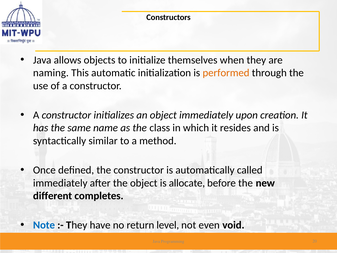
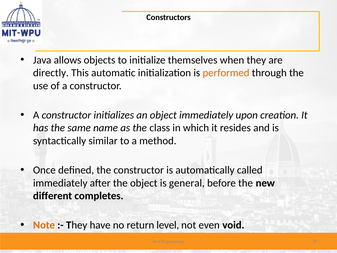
naming: naming -> directly (51, 73)
allocate: allocate -> general (187, 183)
Note colour: blue -> orange (44, 225)
